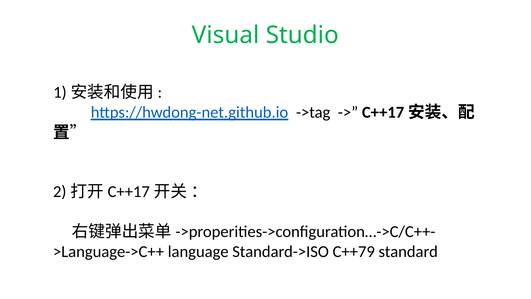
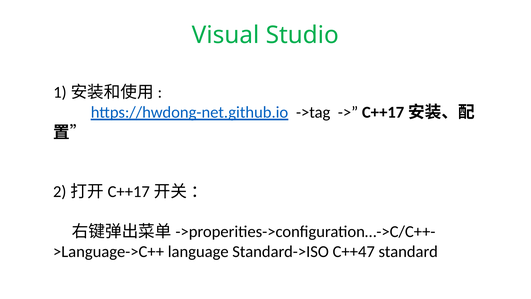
C++79: C++79 -> C++47 (354, 251)
